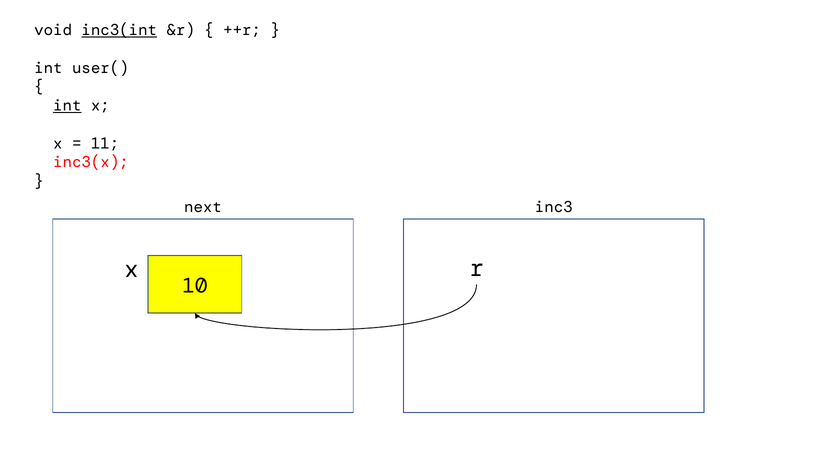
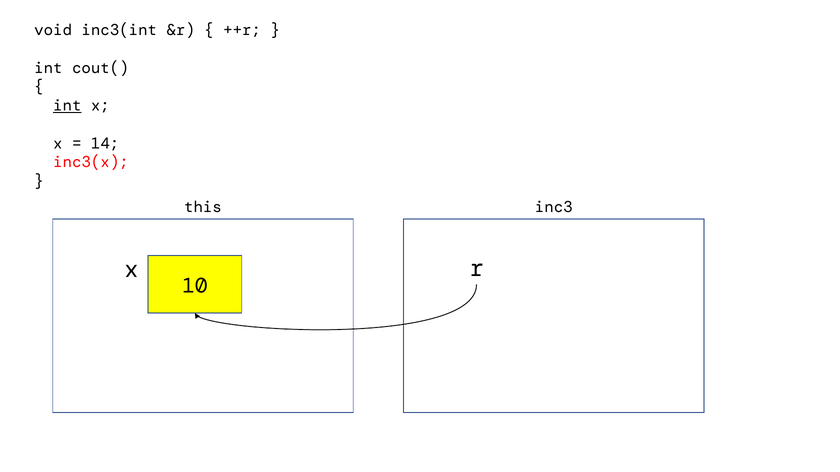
inc3(int underline: present -> none (119, 30)
user(: user( -> cout( (100, 68)
11: 11 -> 14 (105, 143)
next: next -> this (203, 207)
